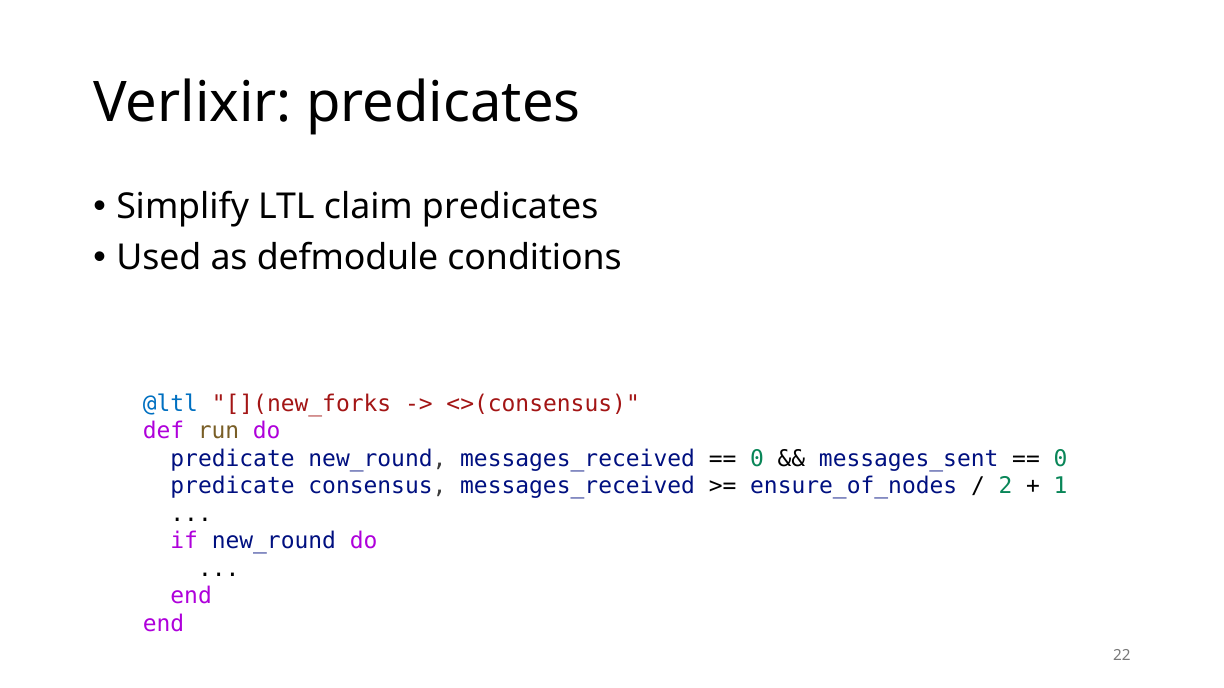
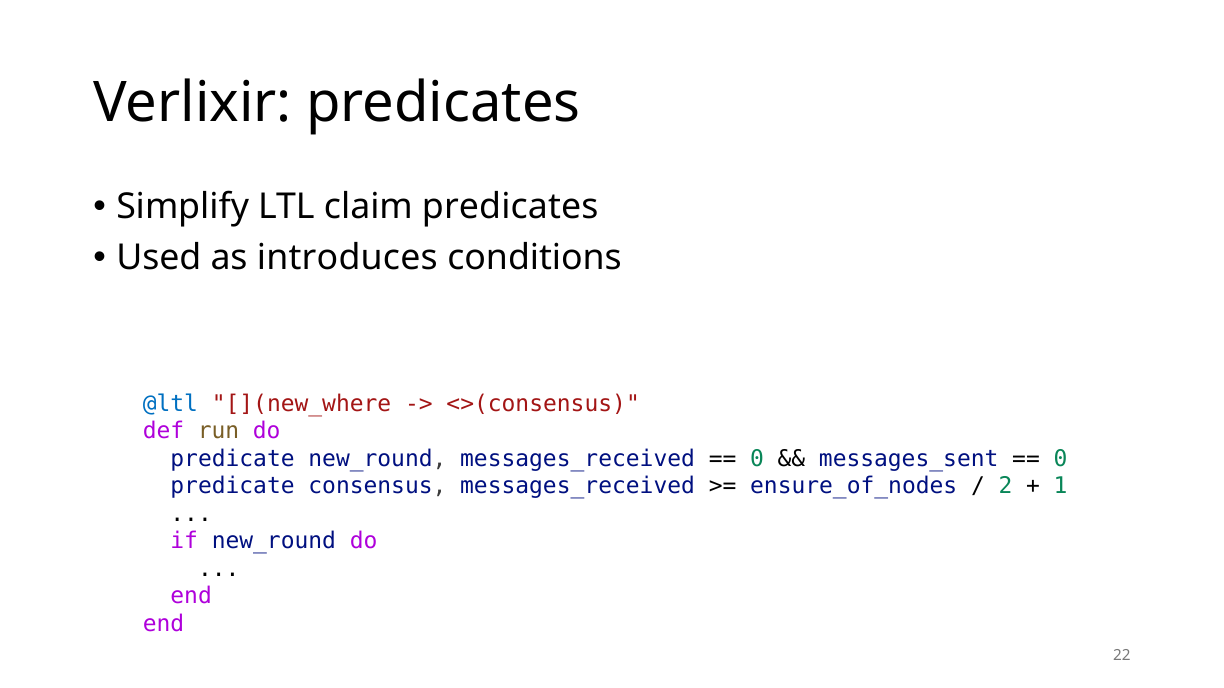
defmodule: defmodule -> introduces (347, 258)
](new_forks: ](new_forks -> ](new_where (302, 404)
